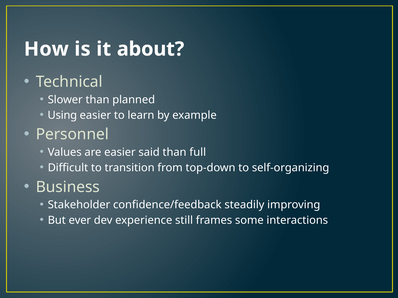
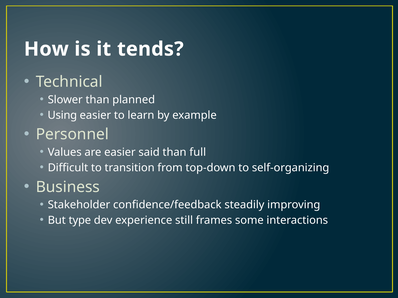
about: about -> tends (150, 49)
ever: ever -> type (80, 221)
